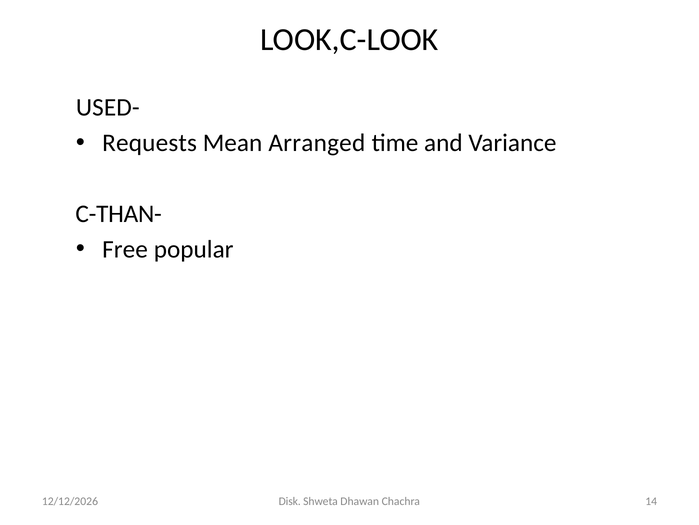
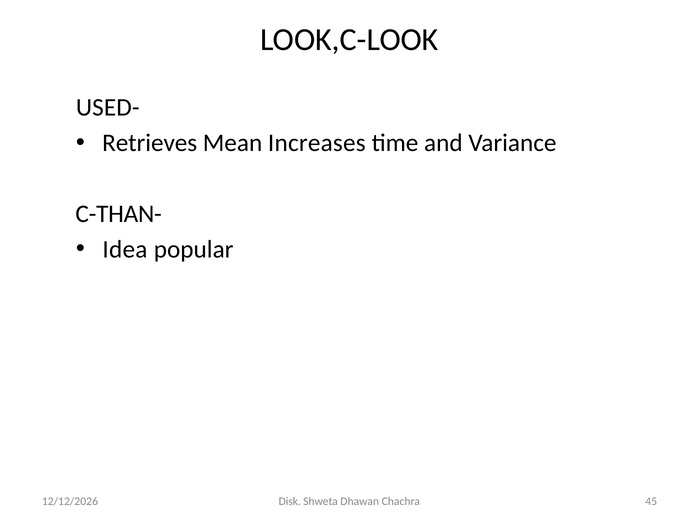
Requests: Requests -> Retrieves (150, 143)
Arranged: Arranged -> Increases (317, 143)
Free: Free -> Idea (125, 249)
14: 14 -> 45 (651, 501)
